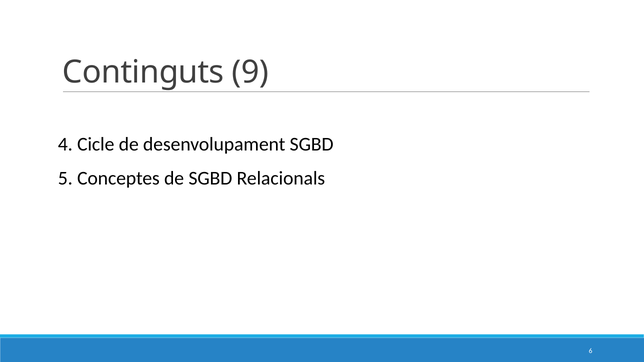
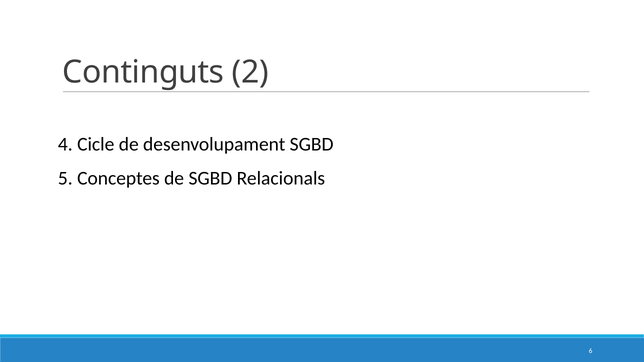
9: 9 -> 2 (250, 72)
